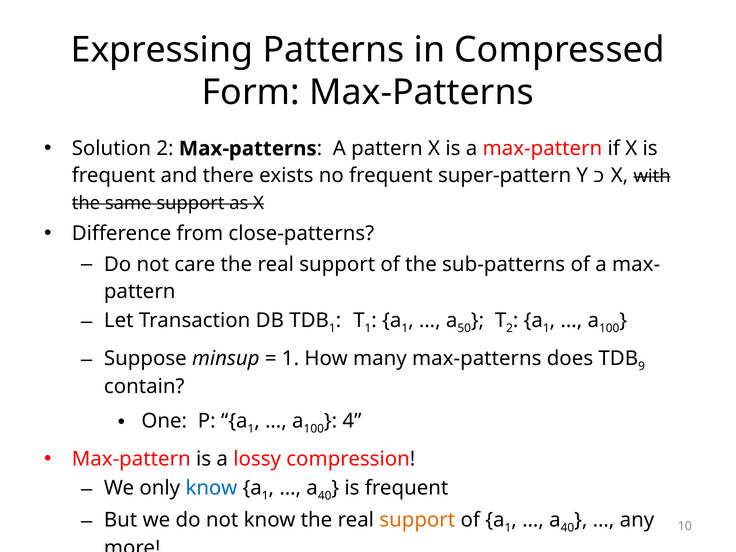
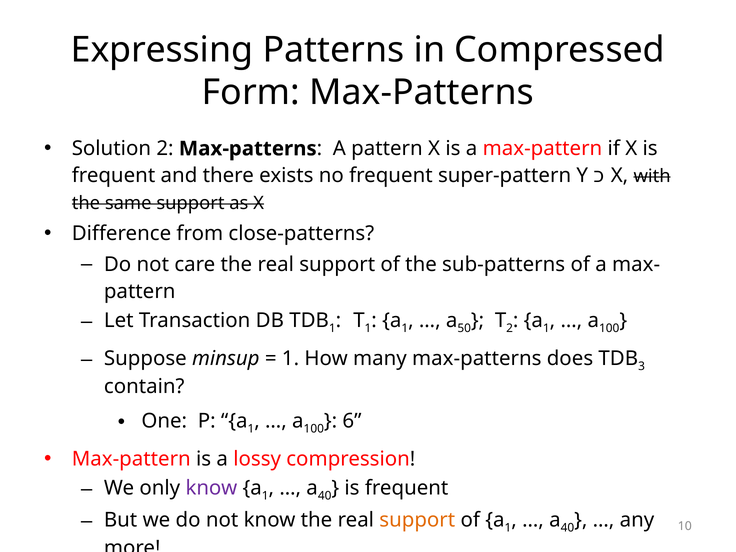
9: 9 -> 3 (642, 366)
4: 4 -> 6 (352, 421)
know colour: blue -> purple (211, 488)
